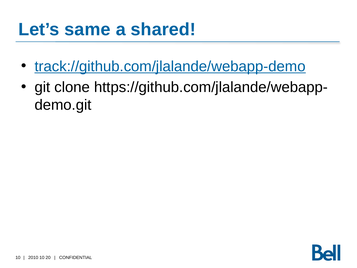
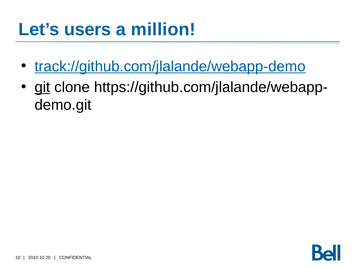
same: same -> users (88, 29)
shared: shared -> million (163, 29)
git underline: none -> present (42, 87)
